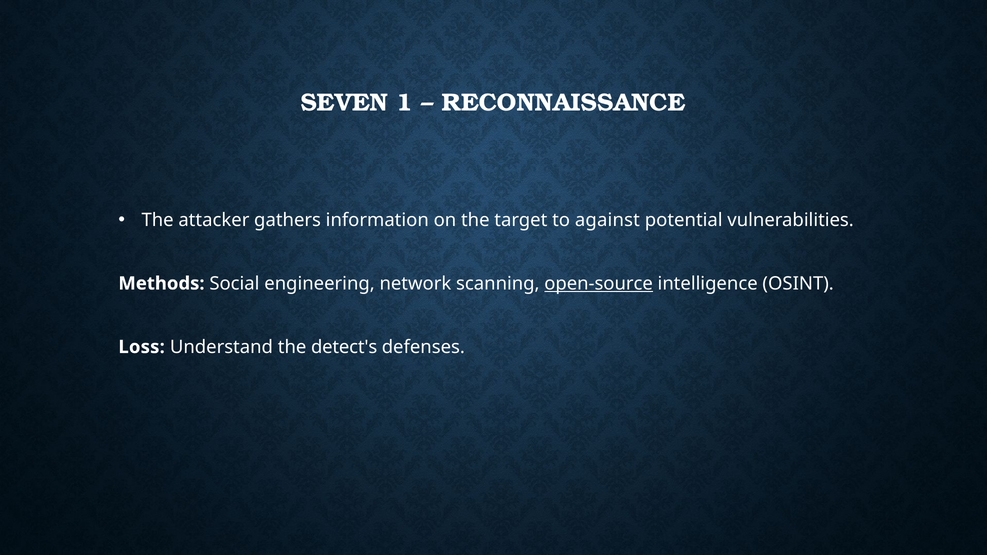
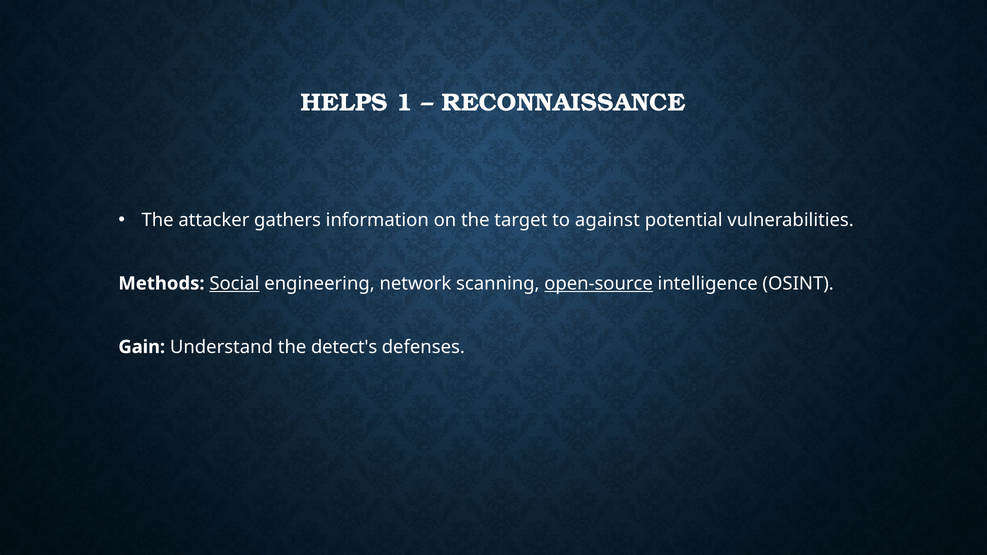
SEVEN: SEVEN -> HELPS (344, 103)
Social underline: none -> present (234, 284)
Loss: Loss -> Gain (142, 347)
